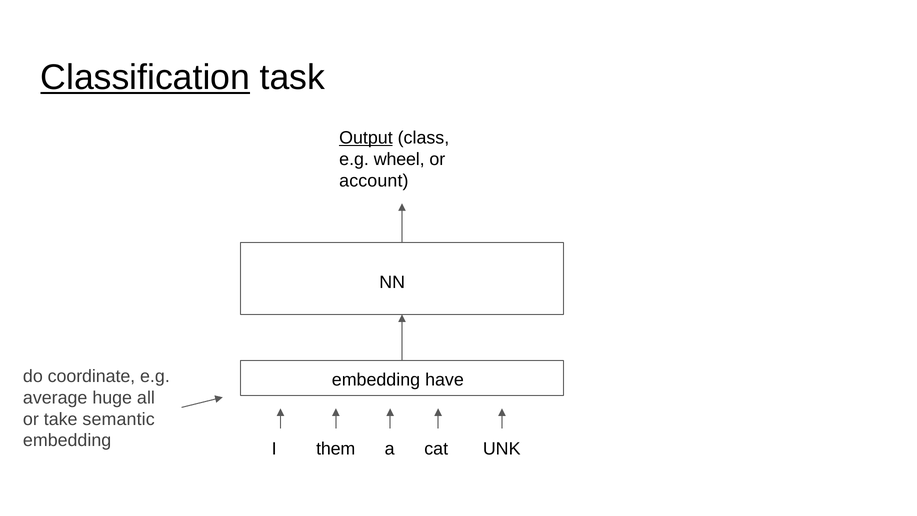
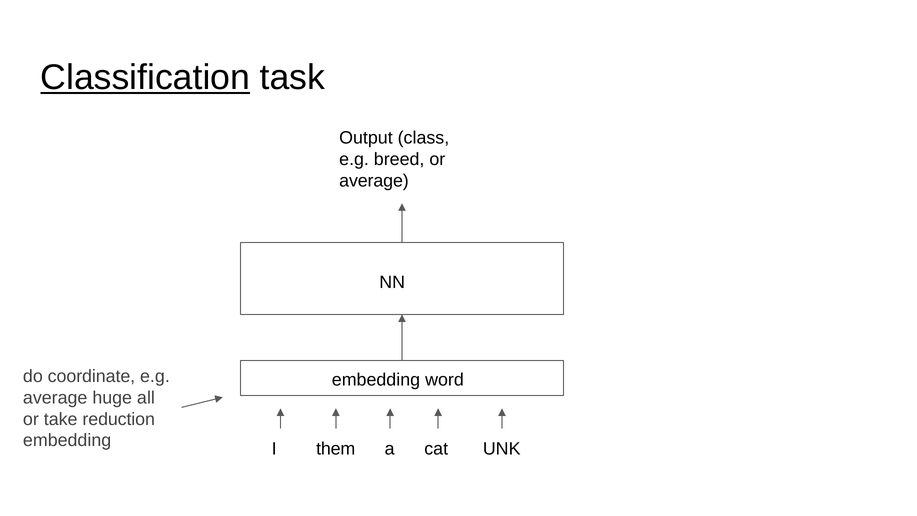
Output underline: present -> none (366, 138)
wheel: wheel -> breed (399, 159)
account: account -> average (374, 181)
have: have -> word (444, 380)
semantic: semantic -> reduction (119, 419)
